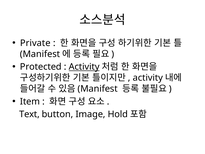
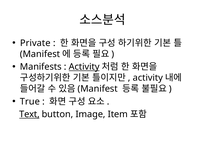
Protected: Protected -> Manifests (41, 67)
Item: Item -> True (30, 101)
Text underline: none -> present (29, 114)
Hold: Hold -> Item (118, 114)
